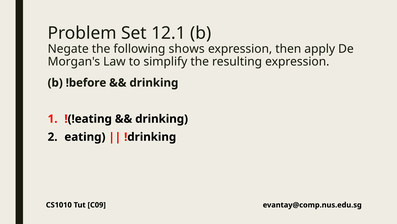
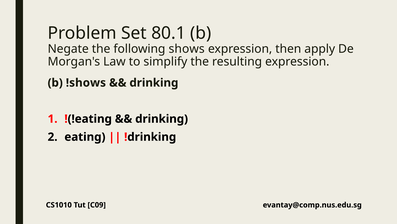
12.1: 12.1 -> 80.1 (169, 33)
!before: !before -> !shows (86, 83)
